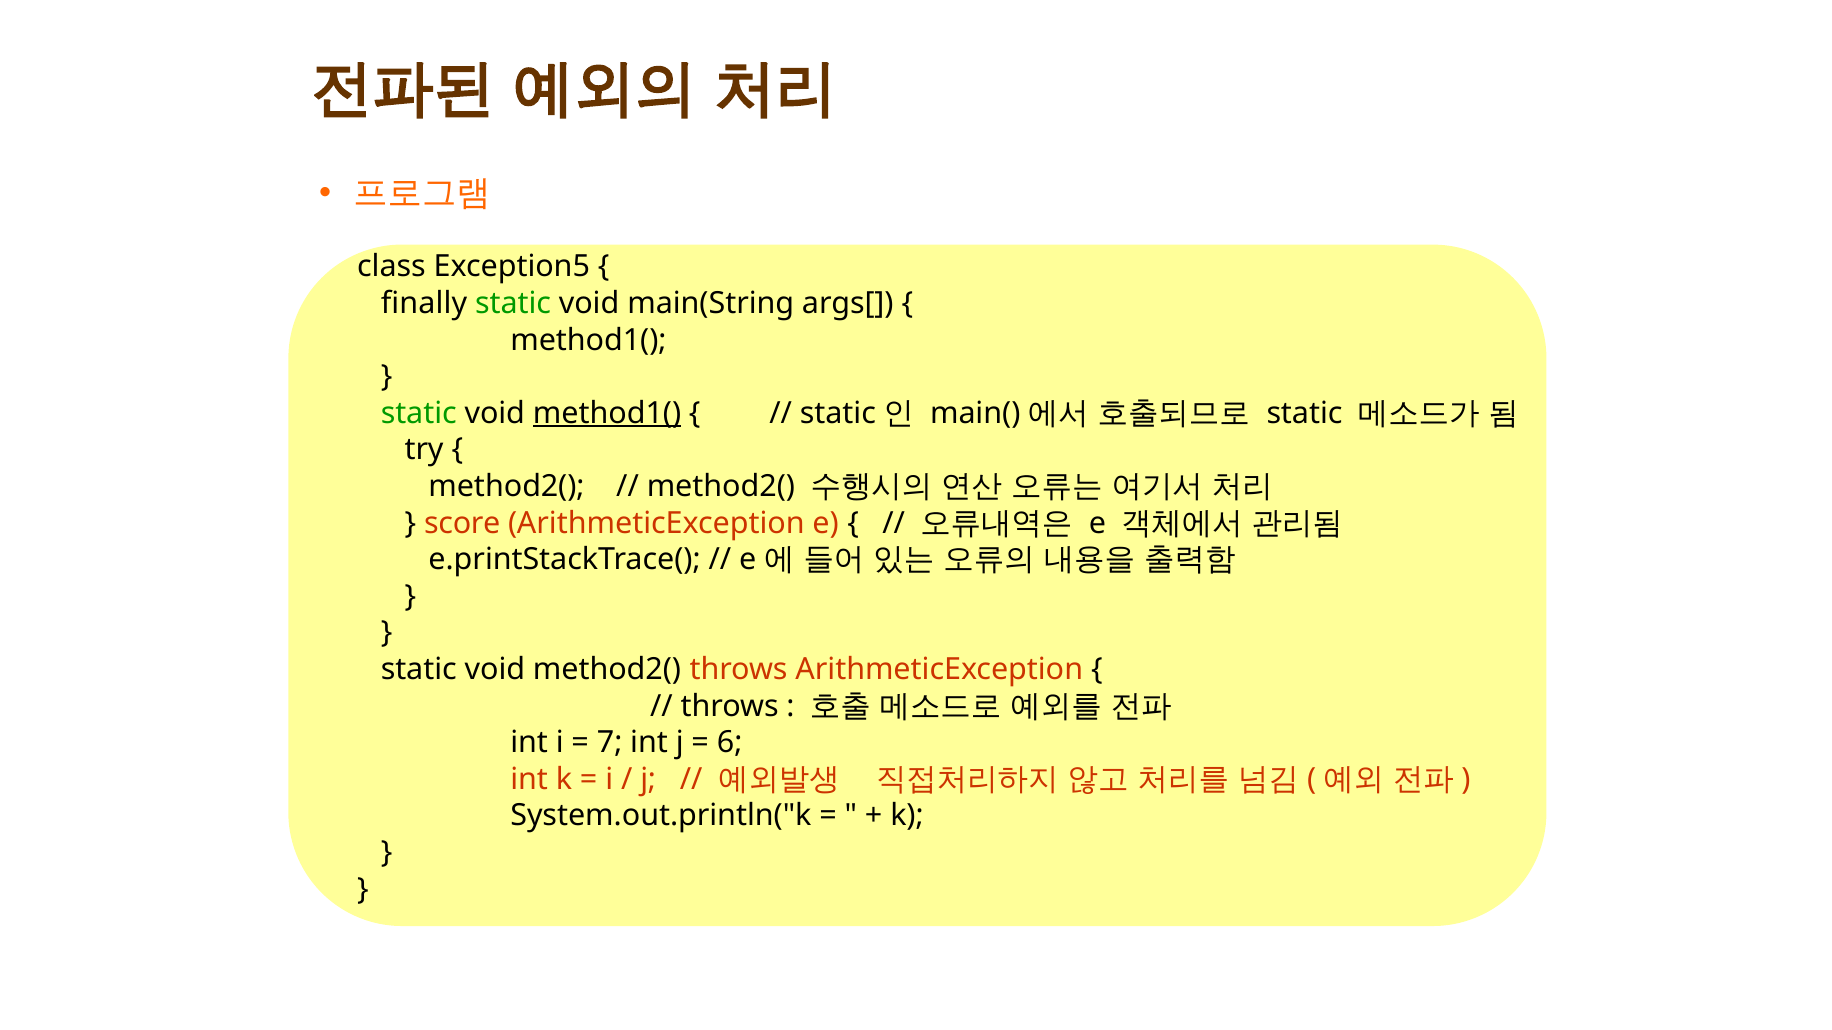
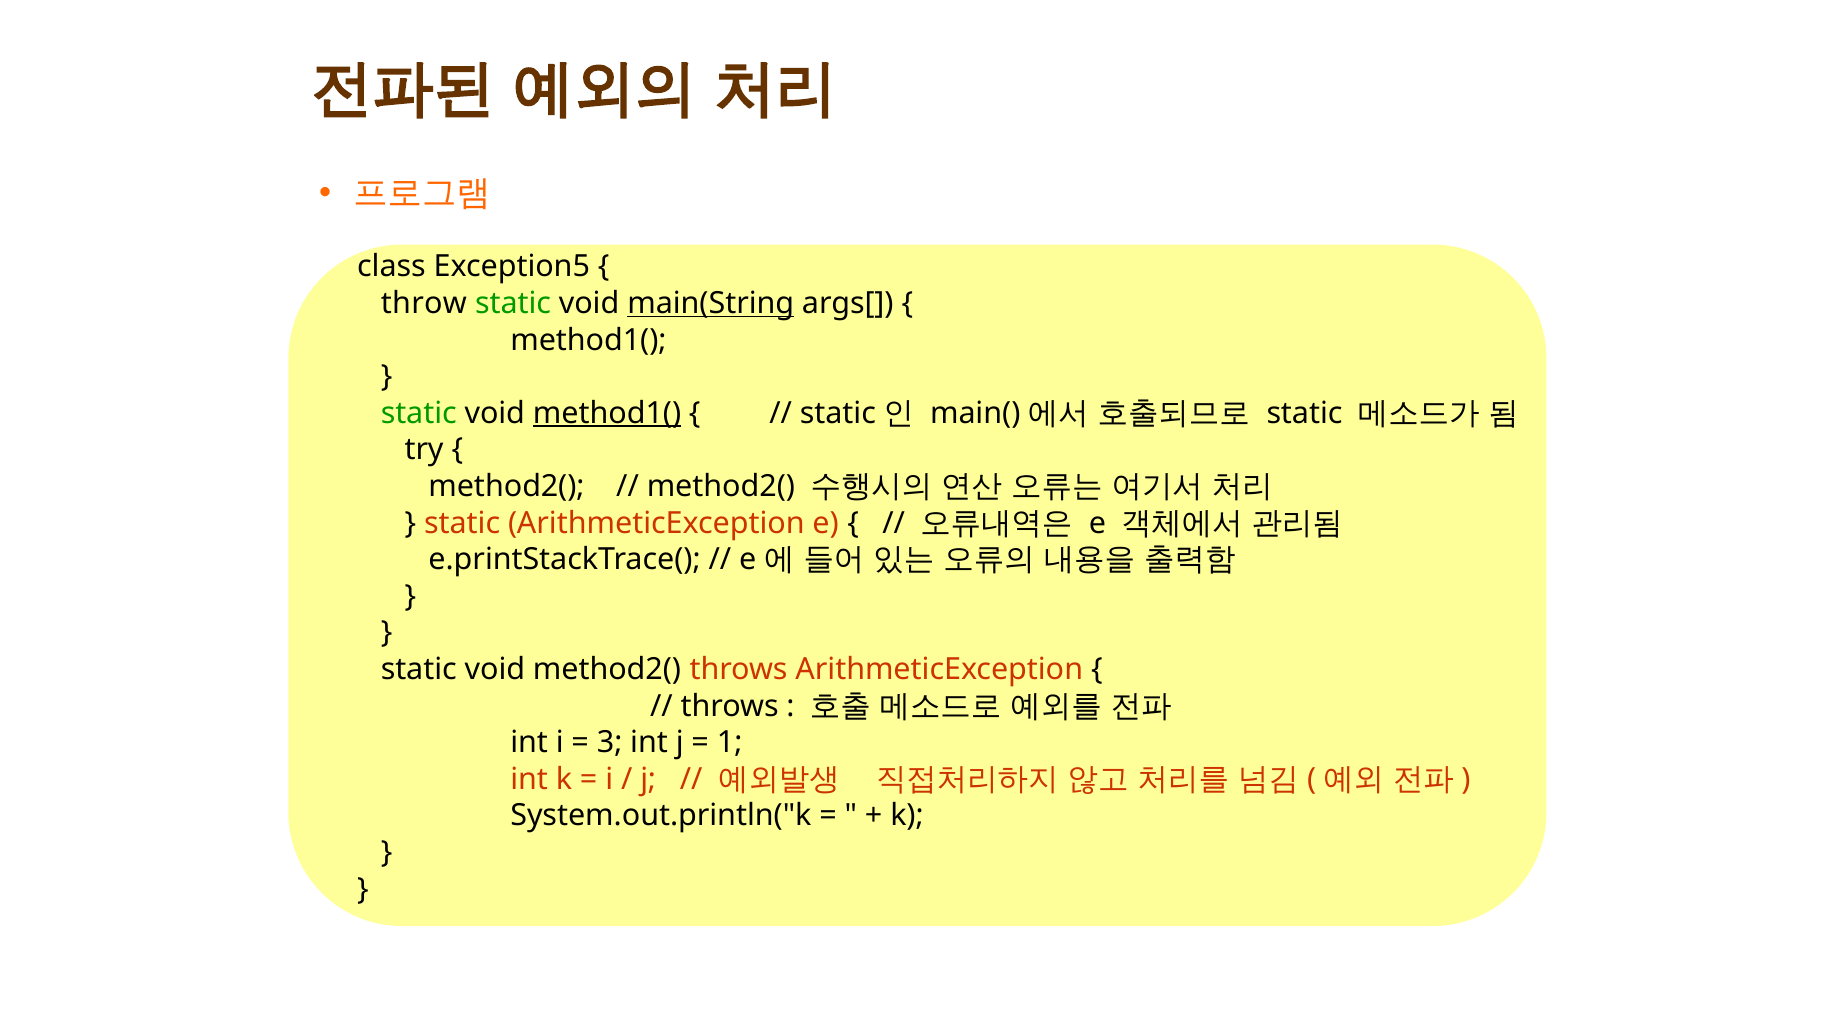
finally: finally -> throw (424, 304)
main(String underline: none -> present (711, 304)
score: score -> static (462, 523)
7: 7 -> 3 (610, 743)
6: 6 -> 1 (730, 743)
